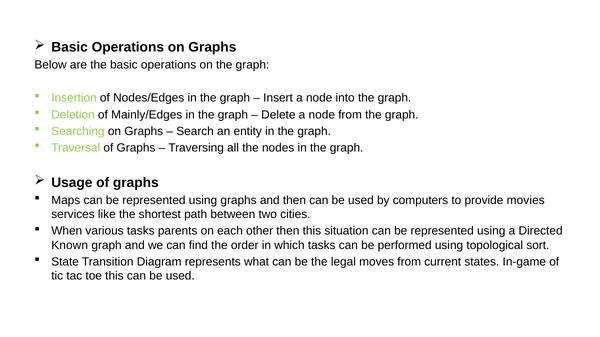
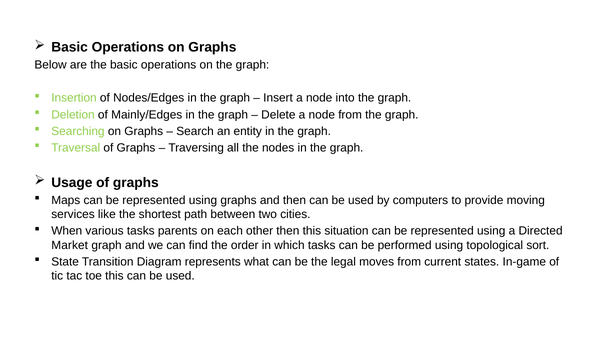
movies: movies -> moving (526, 201)
Known: Known -> Market (70, 246)
